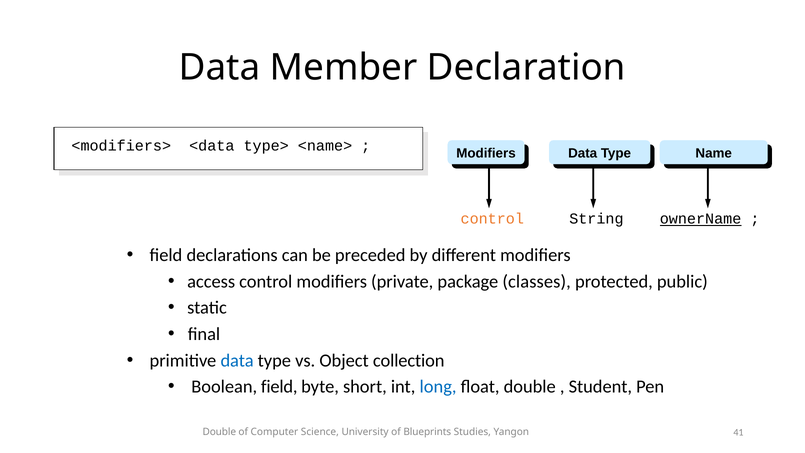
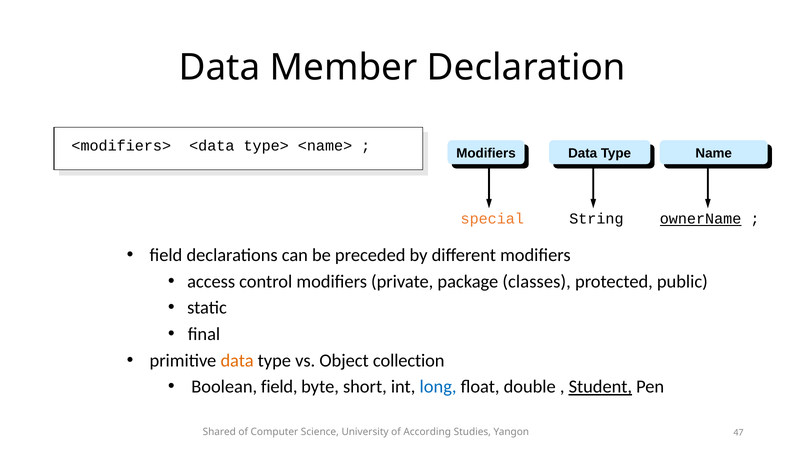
control: control -> special (492, 219)
data colour: blue -> orange (237, 360)
Student underline: none -> present (600, 387)
Double: Double -> Shared (219, 432)
Blueprints: Blueprints -> According (427, 432)
41: 41 -> 47 (739, 432)
